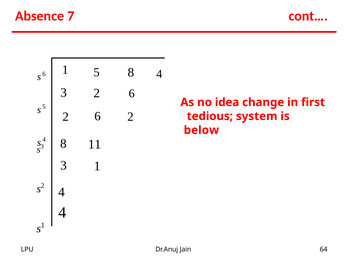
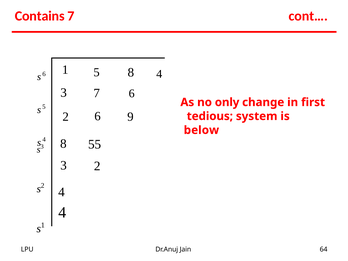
Absence: Absence -> Contains (40, 16)
3 2: 2 -> 7 (97, 93)
idea: idea -> only (227, 102)
2: 2 -> 9 (130, 117)
11: 11 -> 55 (95, 144)
3 1: 1 -> 2 (97, 166)
